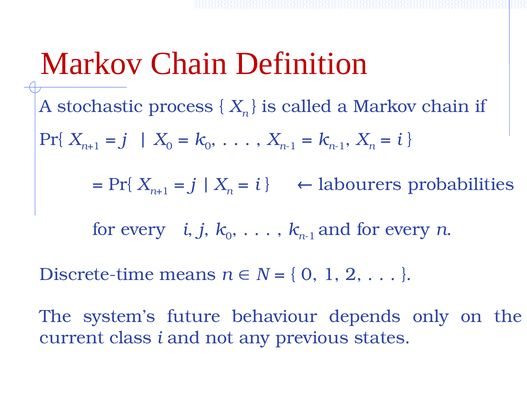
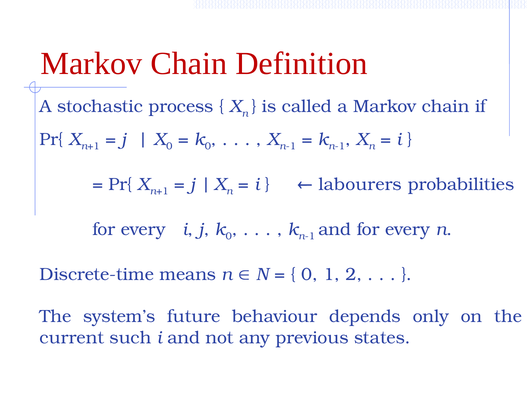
class: class -> such (130, 338)
